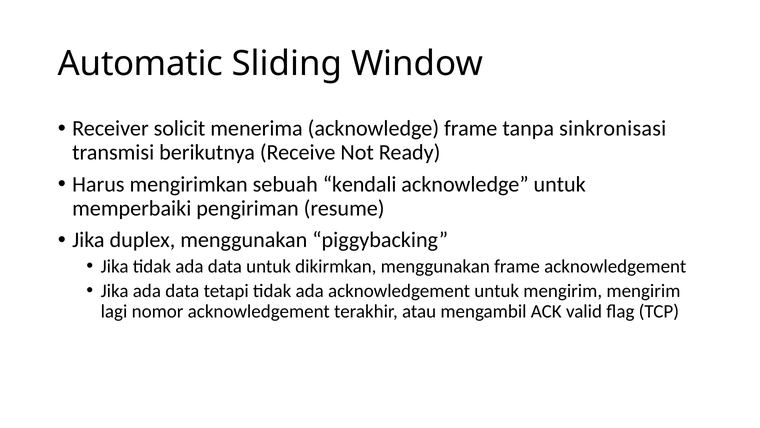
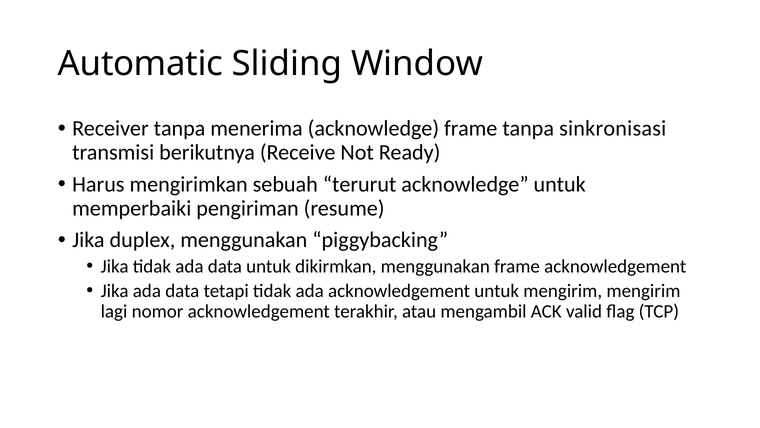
Receiver solicit: solicit -> tanpa (180, 128)
kendali: kendali -> terurut (360, 184)
